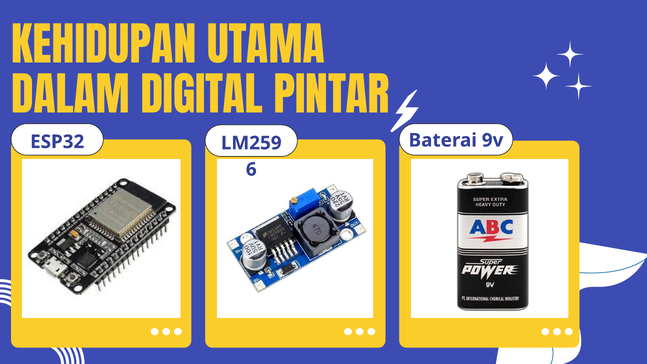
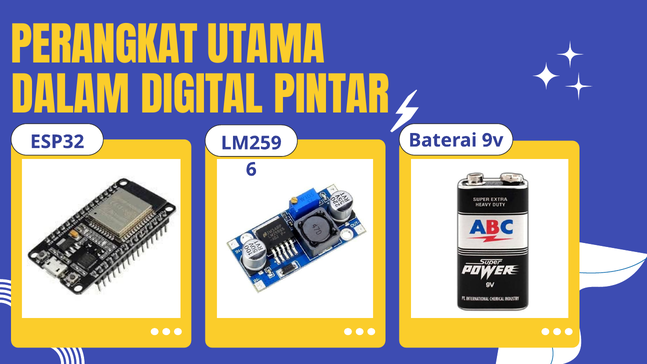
KEHIDUPAN: KEHIDUPAN -> PERANGKAT (104, 47)
